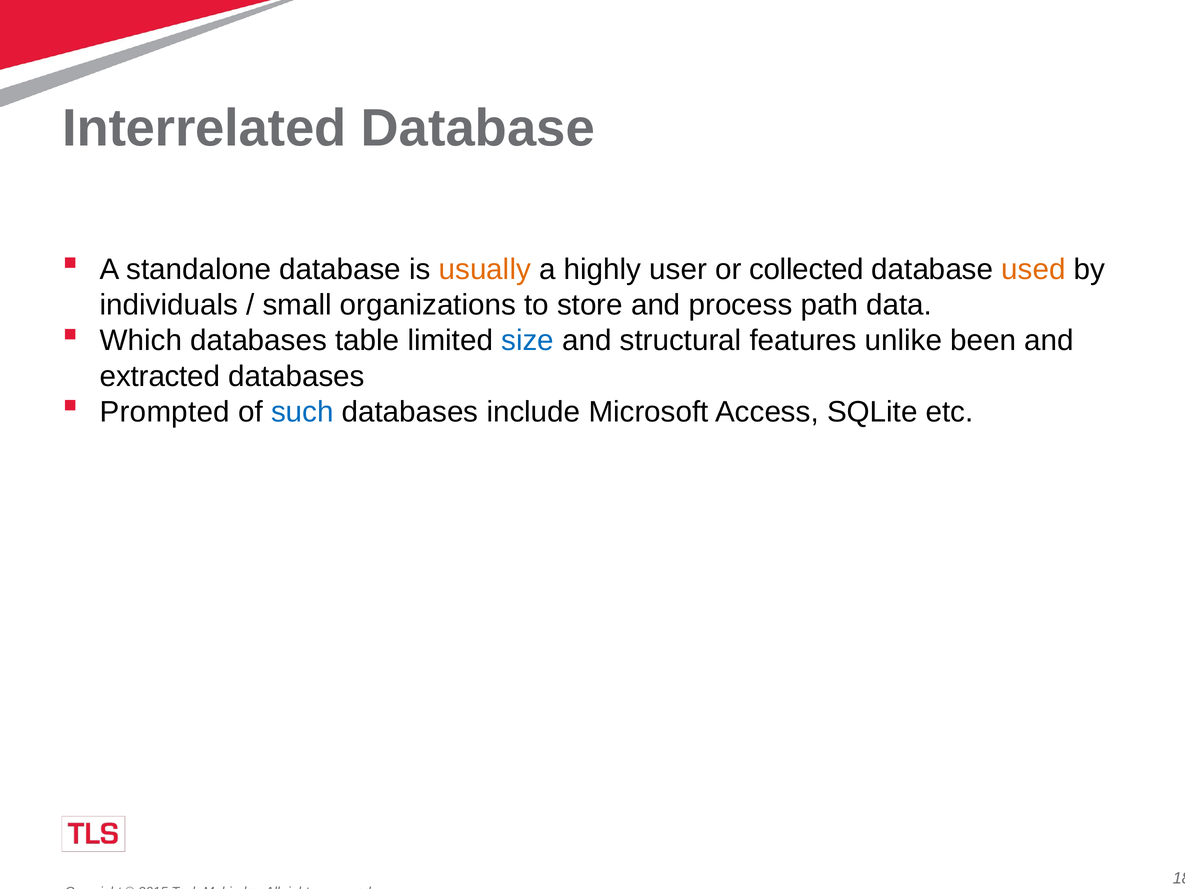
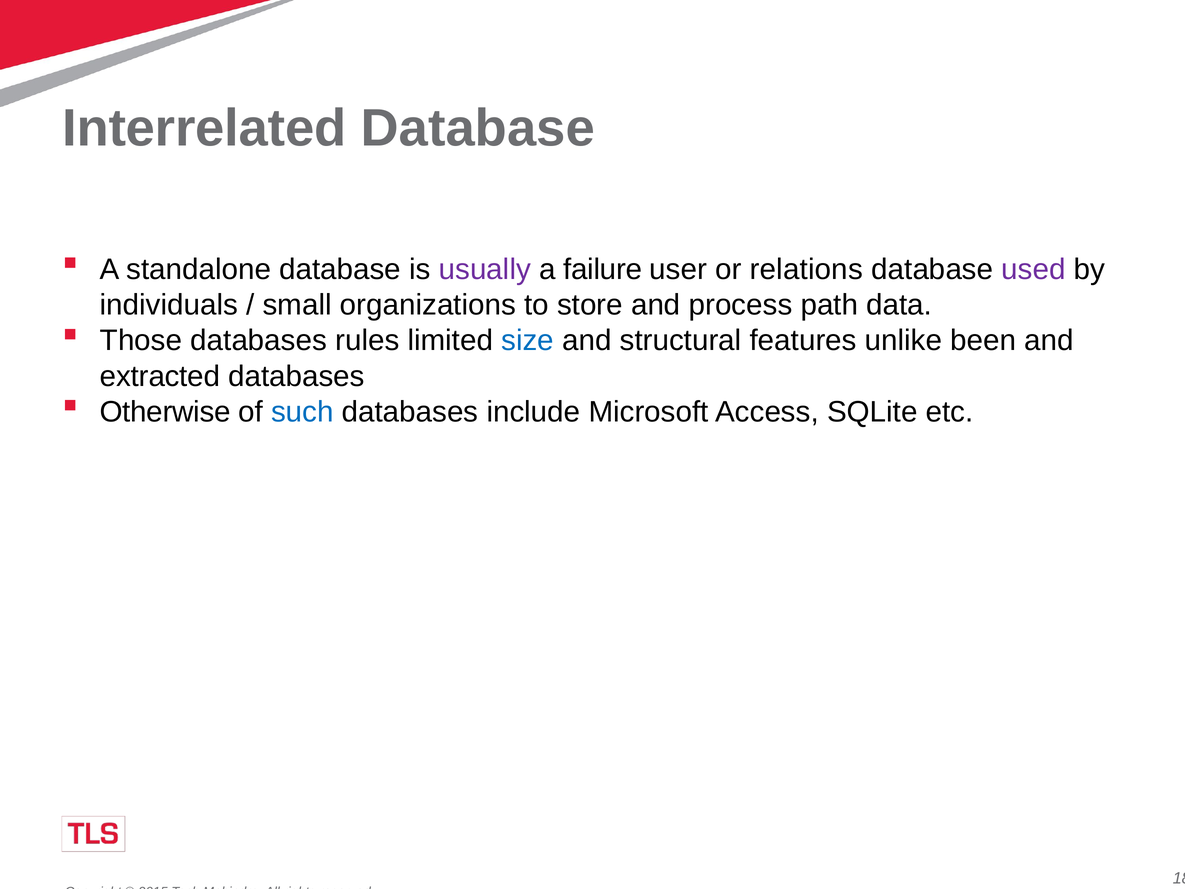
usually colour: orange -> purple (485, 269)
highly: highly -> failure (603, 269)
collected: collected -> relations (806, 269)
used colour: orange -> purple (1033, 269)
Which: Which -> Those (141, 341)
table: table -> rules (367, 341)
Prompted: Prompted -> Otherwise (165, 412)
